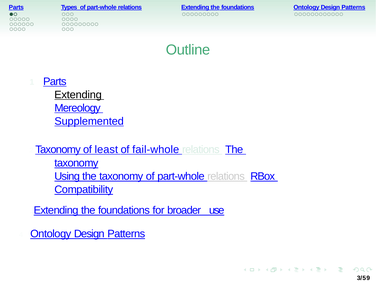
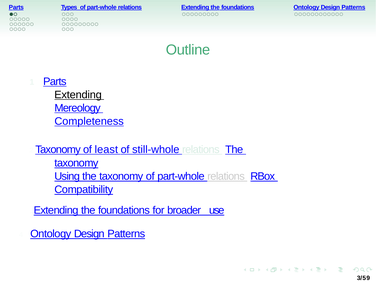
Supplemented: Supplemented -> Completeness (89, 121)
fail-whole: fail-whole -> still-whole (156, 150)
